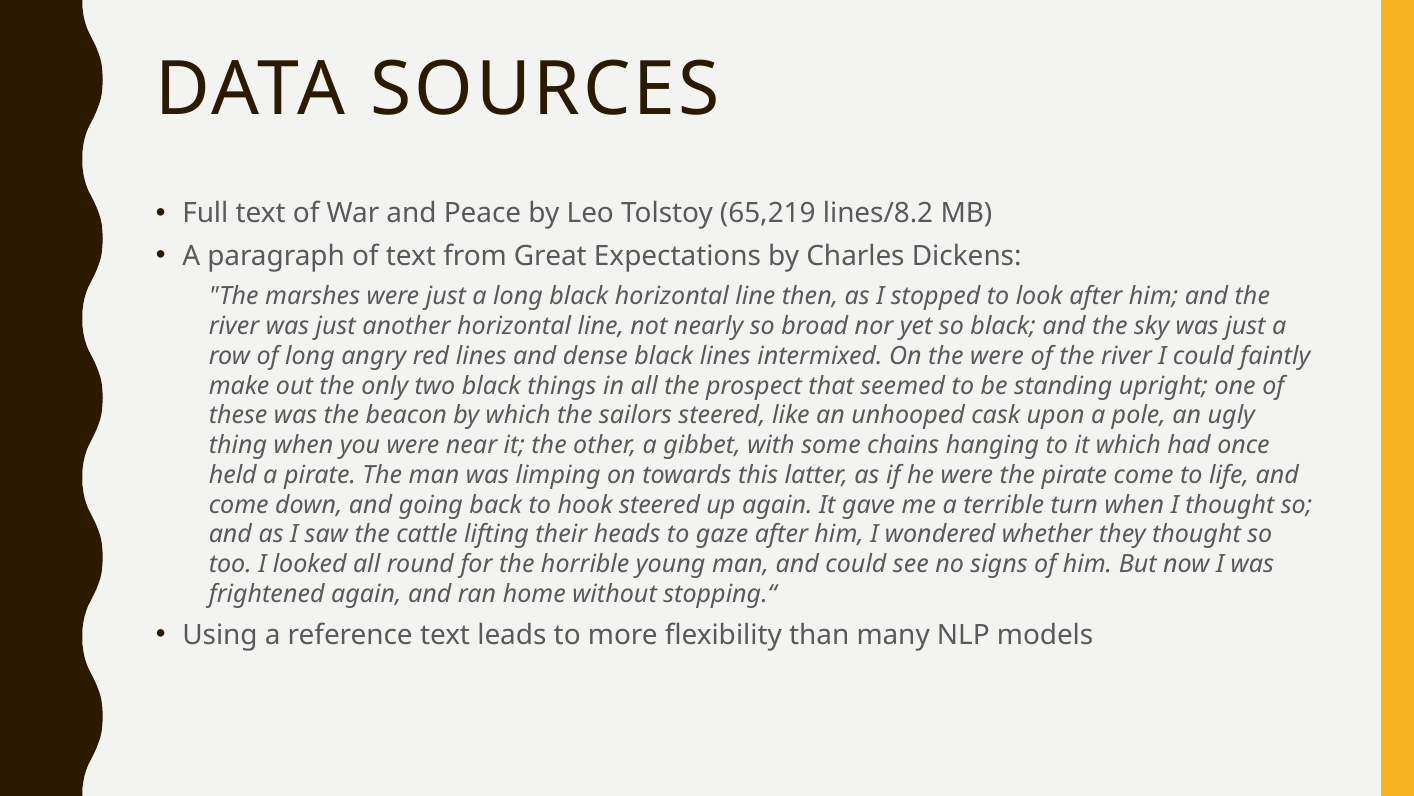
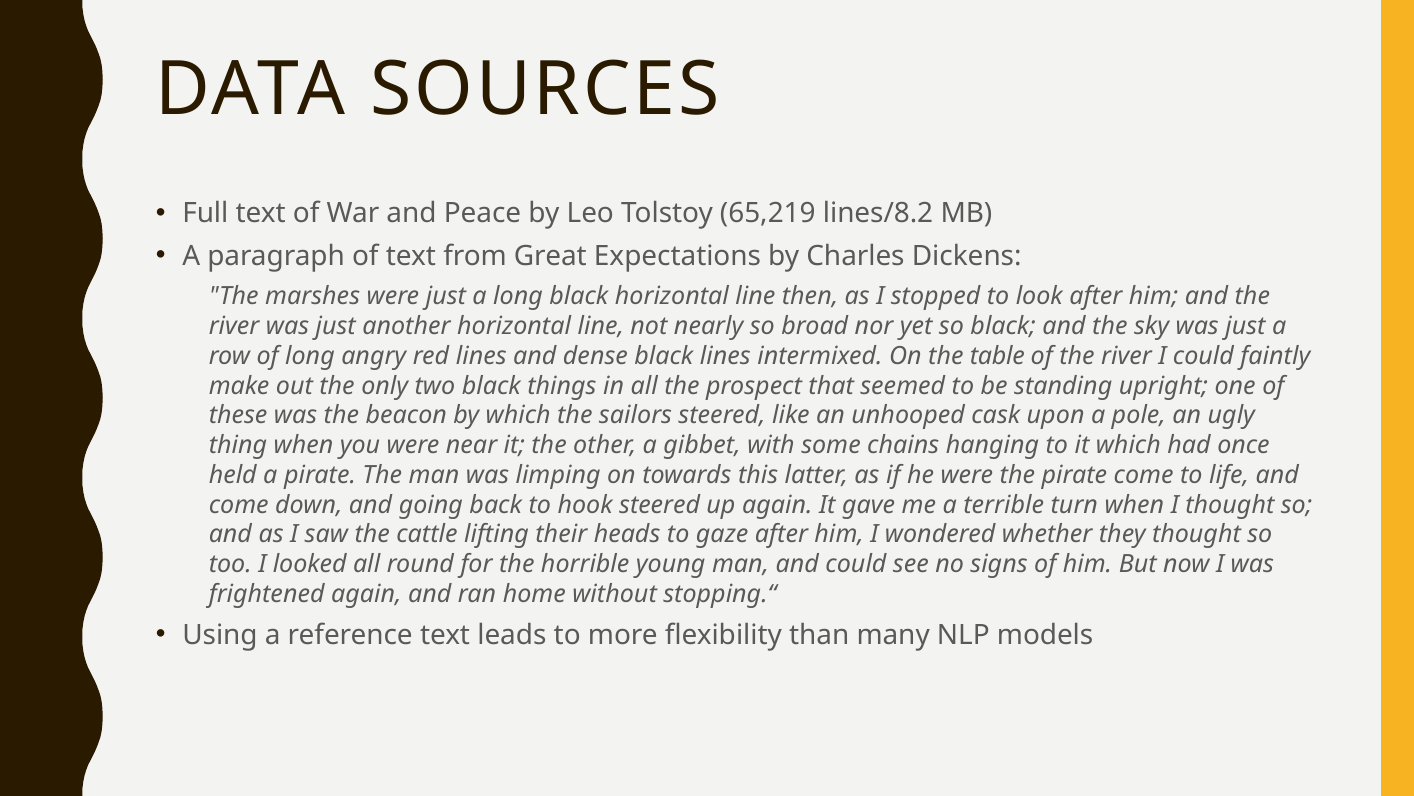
the were: were -> table (997, 356)
